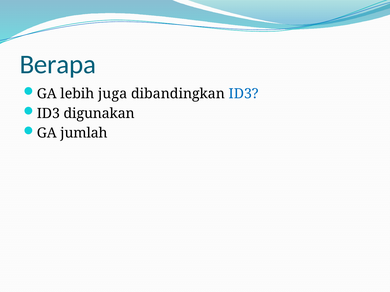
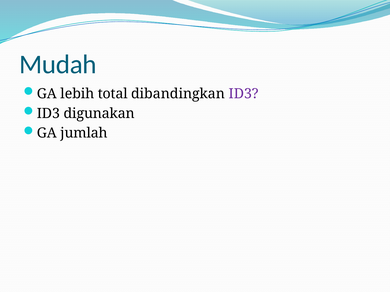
Berapa: Berapa -> Mudah (58, 64)
juga: juga -> total (113, 94)
ID3 colour: blue -> purple (244, 94)
